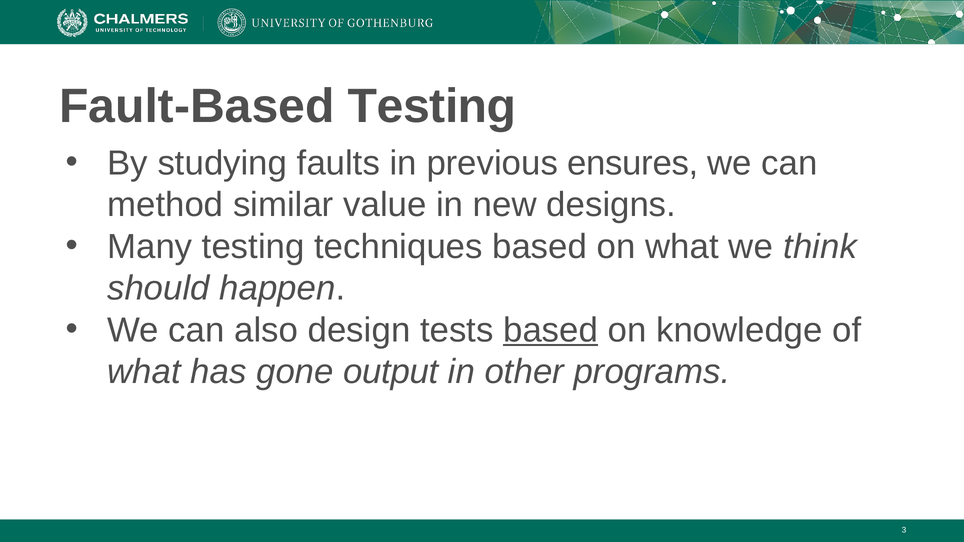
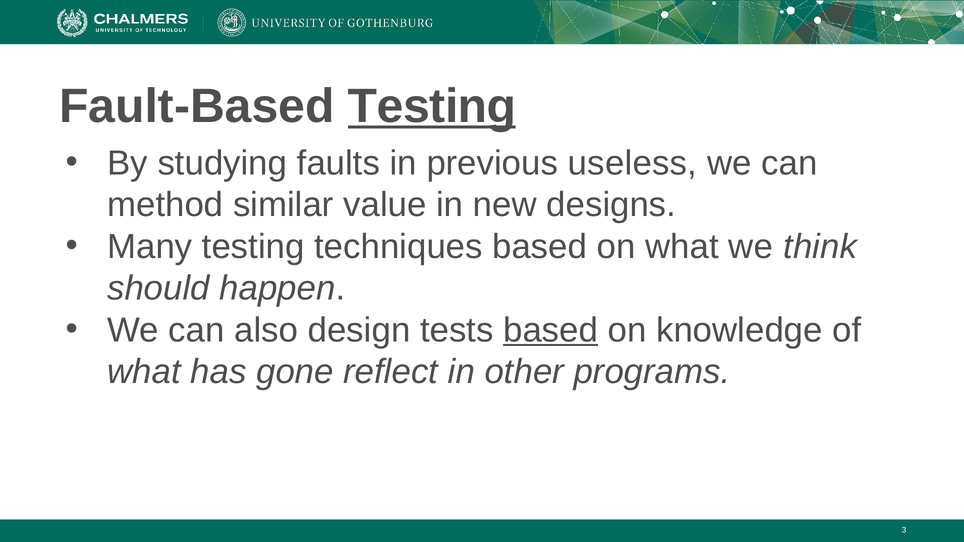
Testing underline: none -> present (432, 106)
ensures: ensures -> useless (632, 163)
output: output -> reflect (391, 372)
